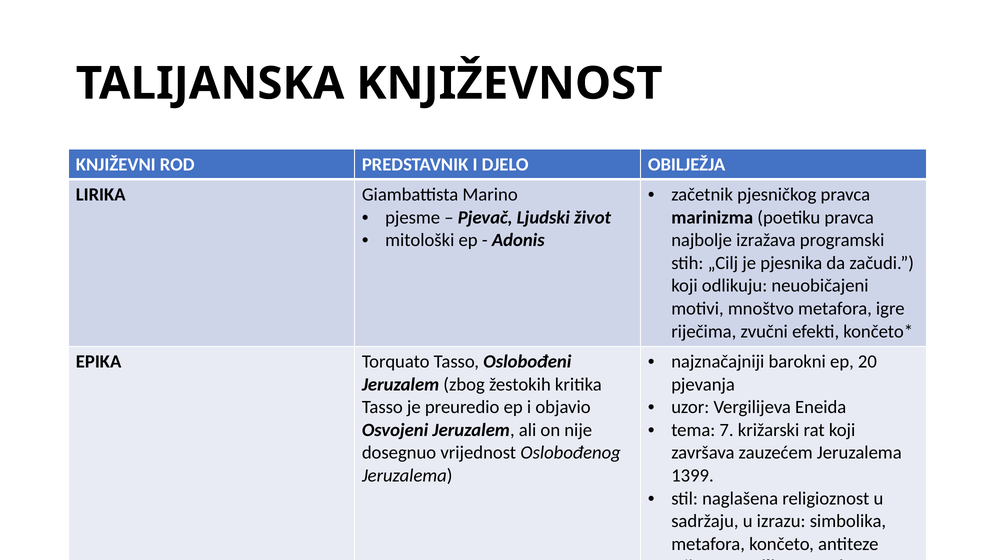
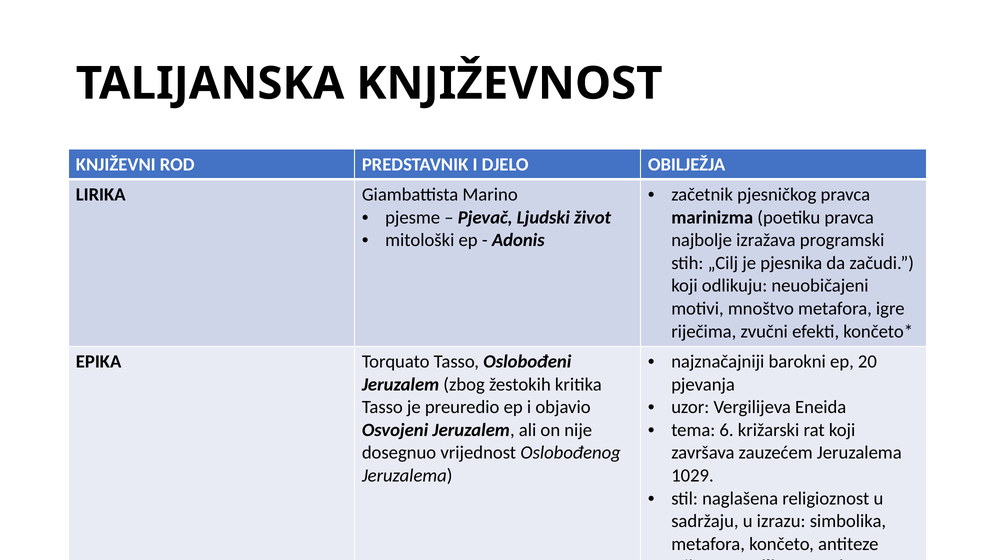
7: 7 -> 6 (727, 430)
1399: 1399 -> 1029 (692, 475)
